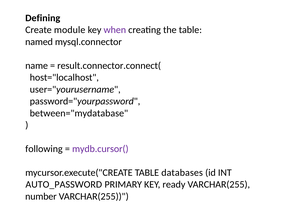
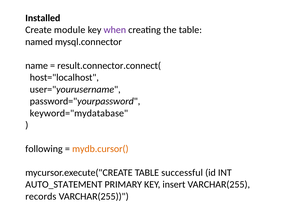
Defining: Defining -> Installed (43, 18)
between="mydatabase: between="mydatabase -> keyword="mydatabase (79, 113)
mydb.cursor( colour: purple -> orange (100, 149)
databases: databases -> successful (182, 173)
AUTO_PASSWORD: AUTO_PASSWORD -> AUTO_STATEMENT (64, 185)
ready: ready -> insert (174, 185)
number: number -> records (41, 197)
